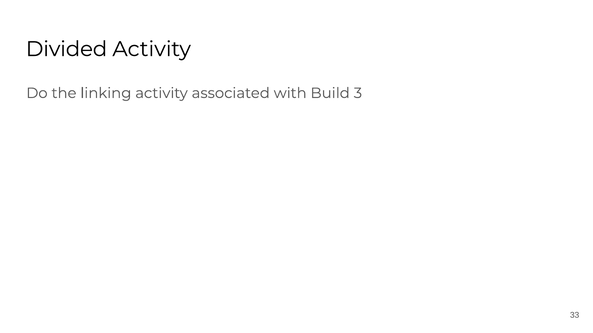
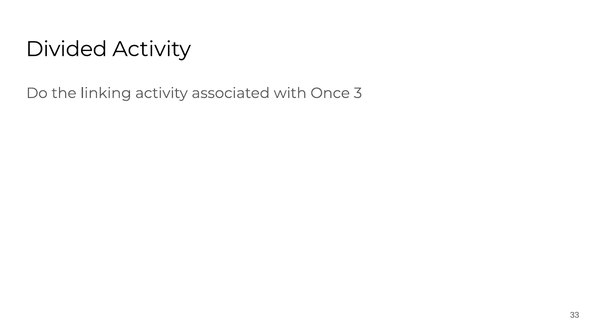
Build: Build -> Once (330, 93)
